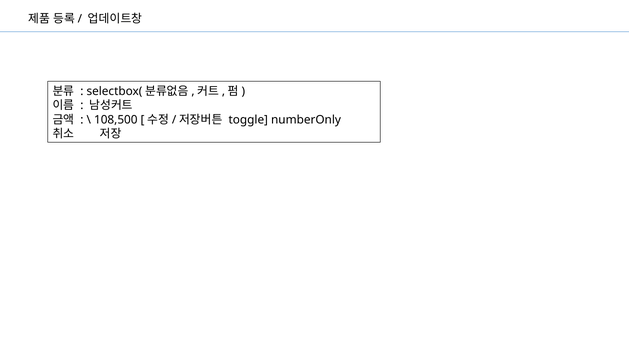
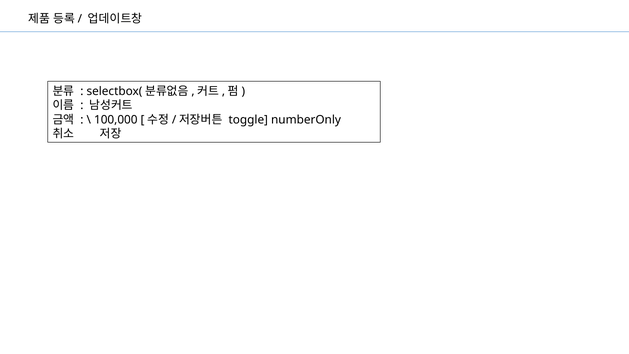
108,500: 108,500 -> 100,000 (116, 120)
